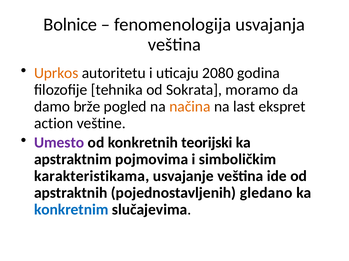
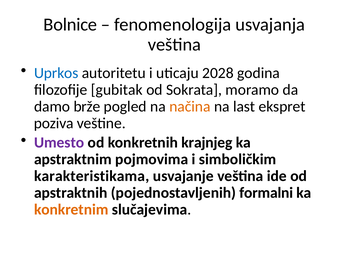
Uprkos colour: orange -> blue (56, 73)
2080: 2080 -> 2028 (218, 73)
tehnika: tehnika -> gubitak (117, 90)
action: action -> poziva (54, 124)
teorijski: teorijski -> krajnjeg (207, 143)
gledano: gledano -> formalni (266, 193)
konkretnim colour: blue -> orange (71, 210)
